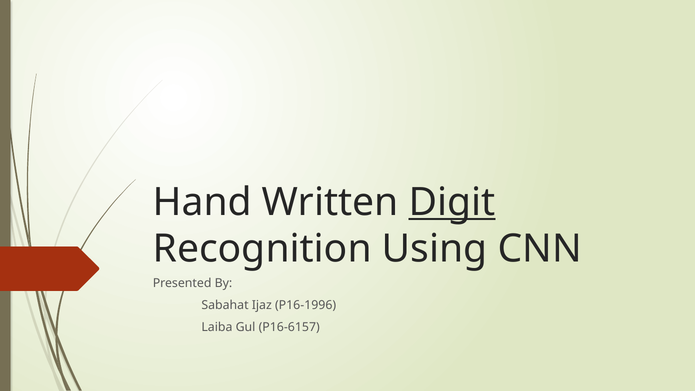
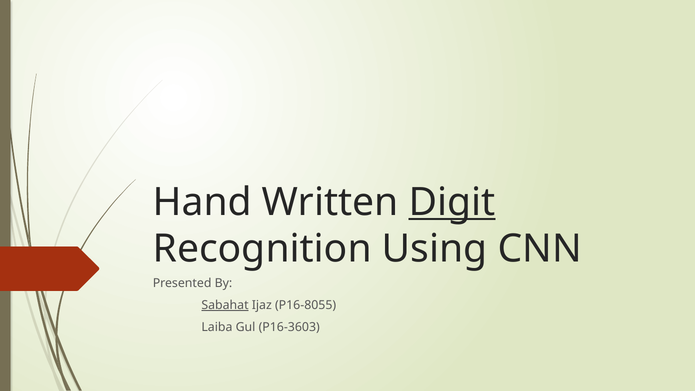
Sabahat underline: none -> present (225, 305)
P16-1996: P16-1996 -> P16-8055 (306, 305)
P16-6157: P16-6157 -> P16-3603 (289, 327)
